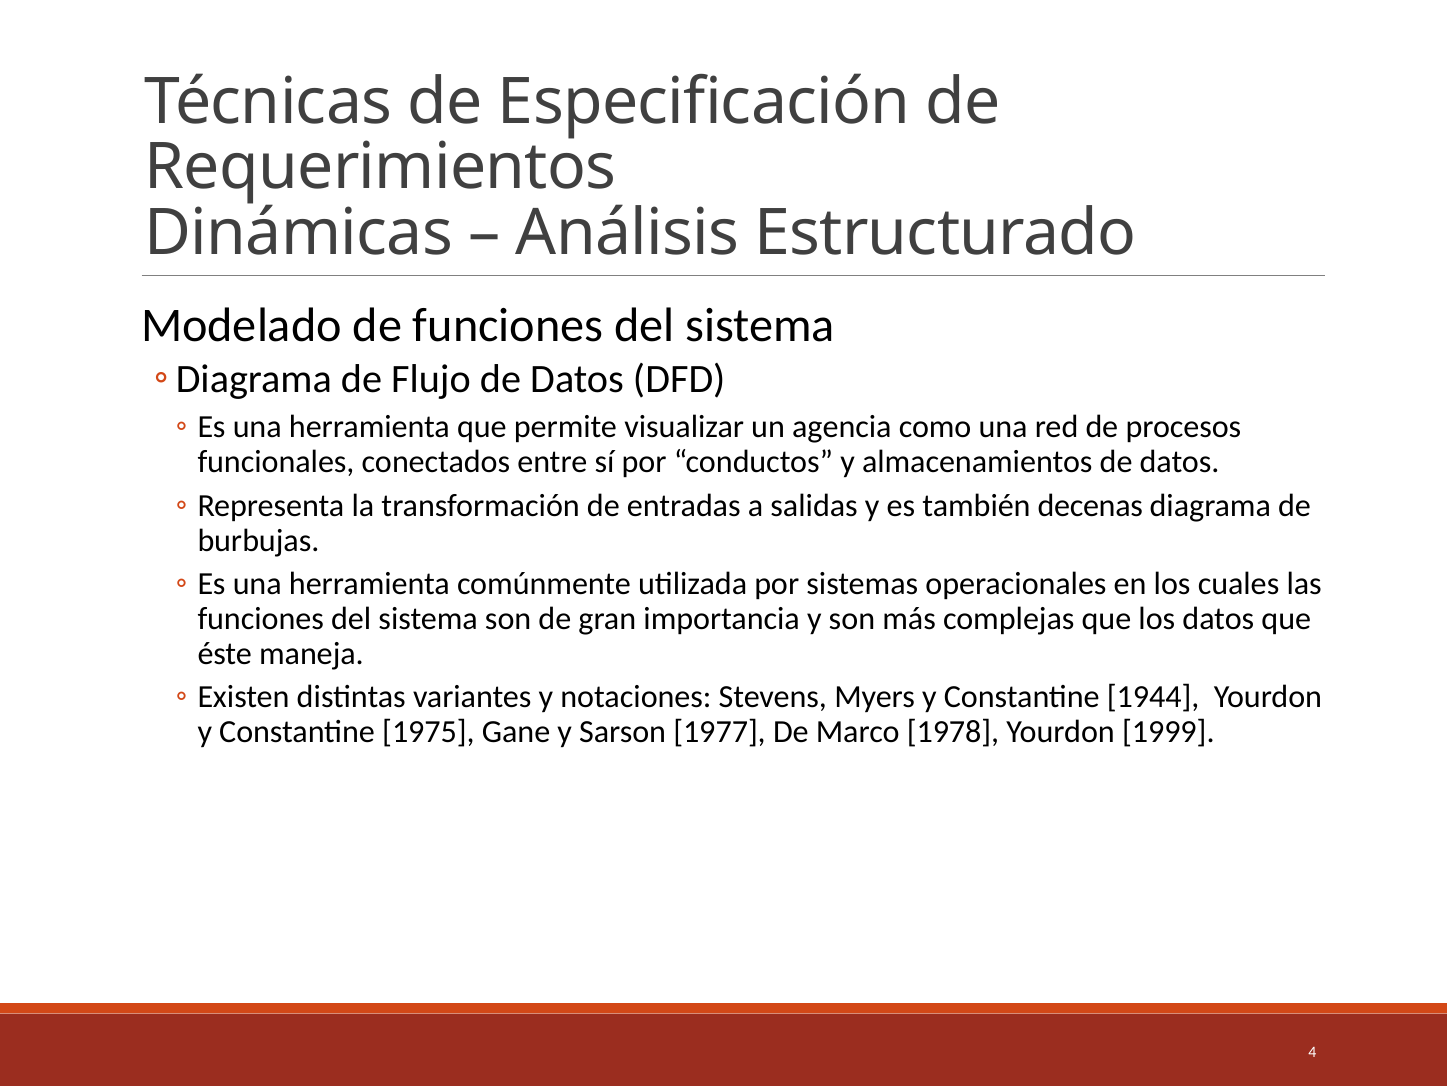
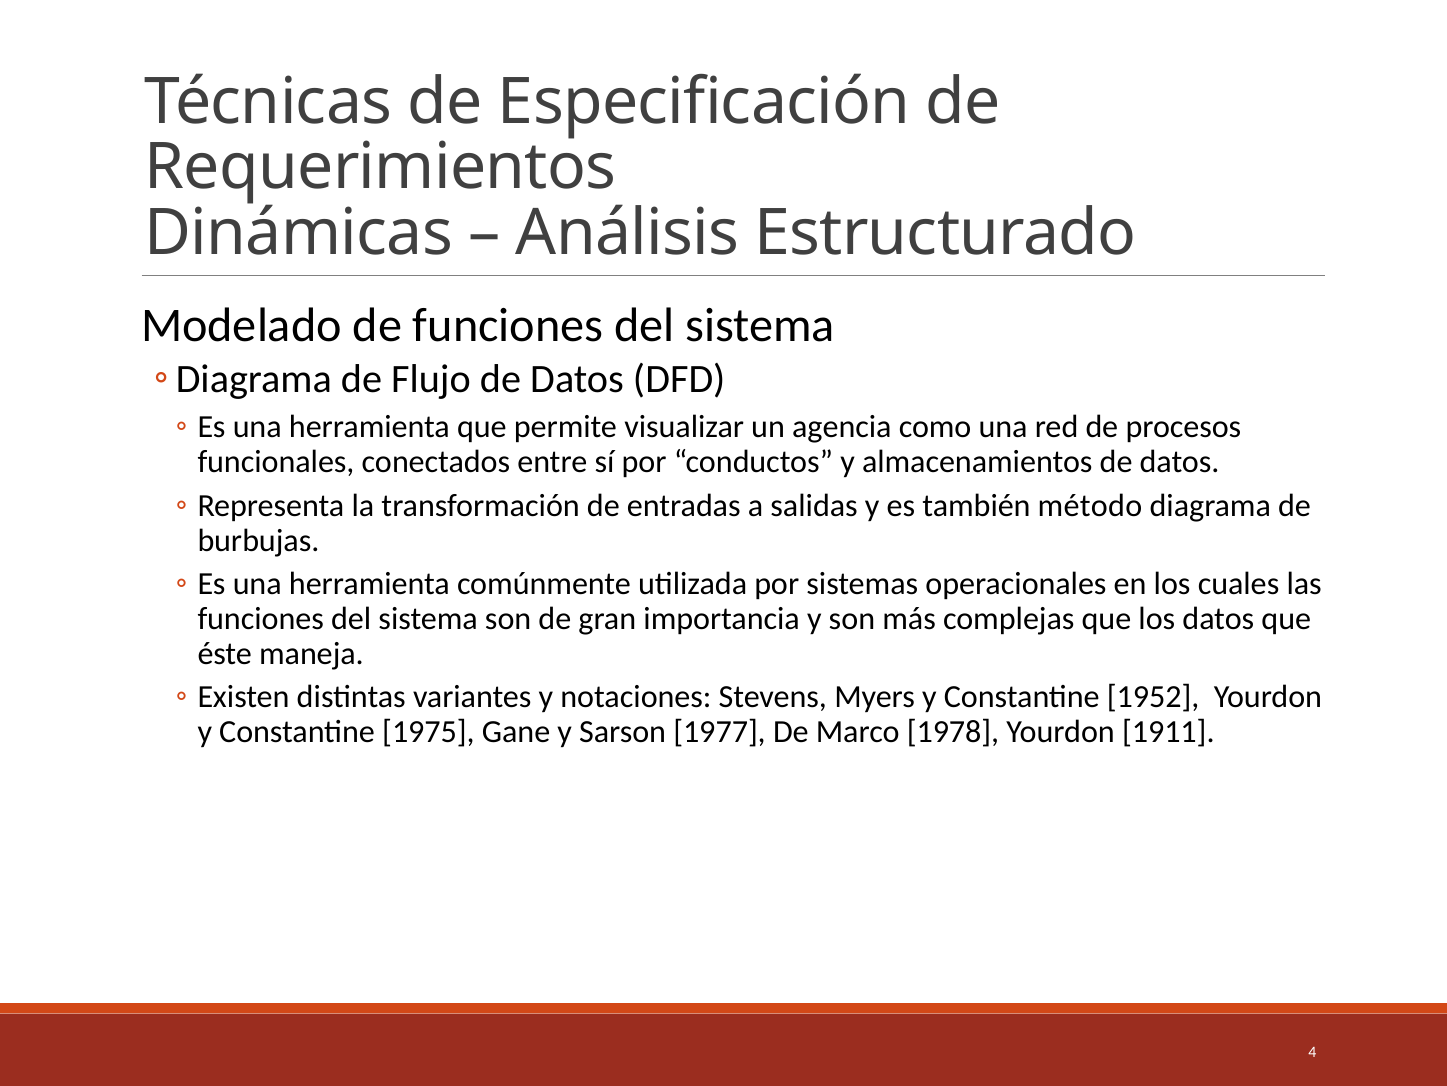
decenas: decenas -> método (1090, 505)
1944: 1944 -> 1952 (1153, 697)
1999: 1999 -> 1911 (1168, 731)
